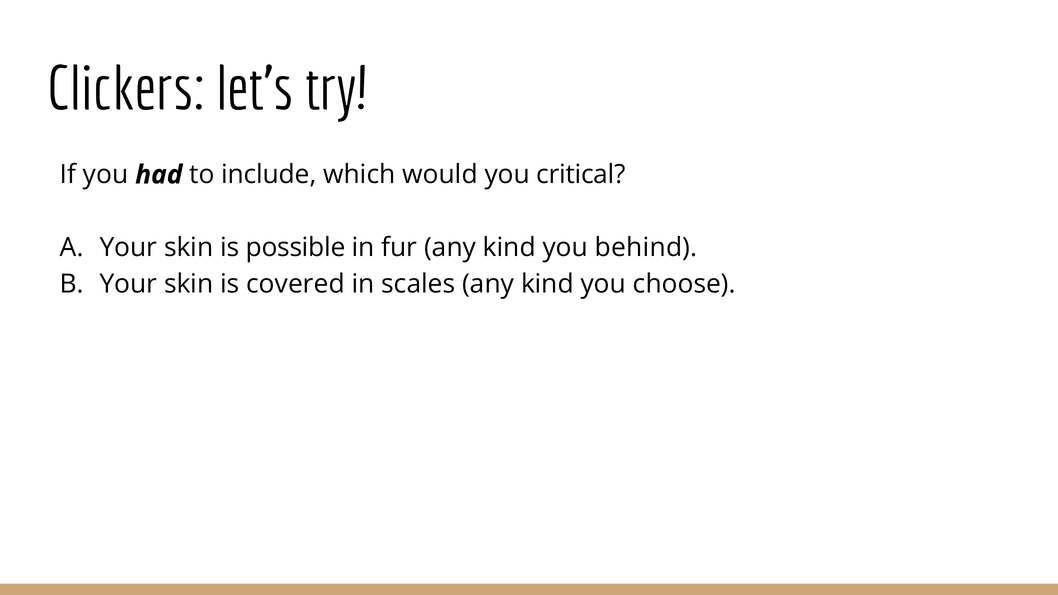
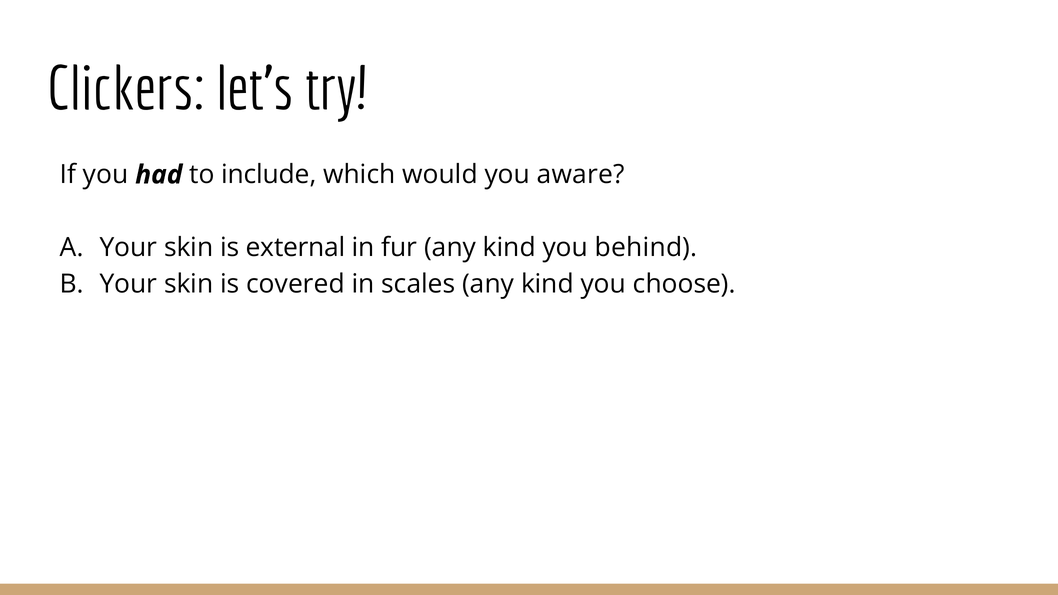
critical: critical -> aware (581, 175)
possible: possible -> external (296, 248)
